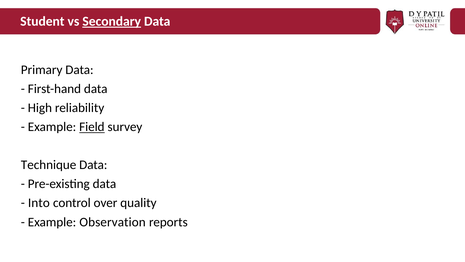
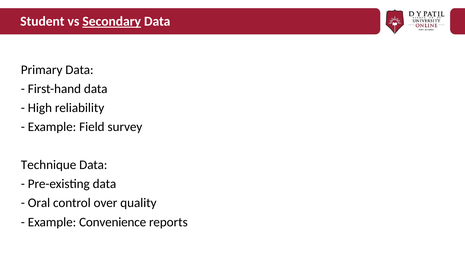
Field underline: present -> none (92, 127)
Into: Into -> Oral (39, 203)
Observation: Observation -> Convenience (113, 222)
